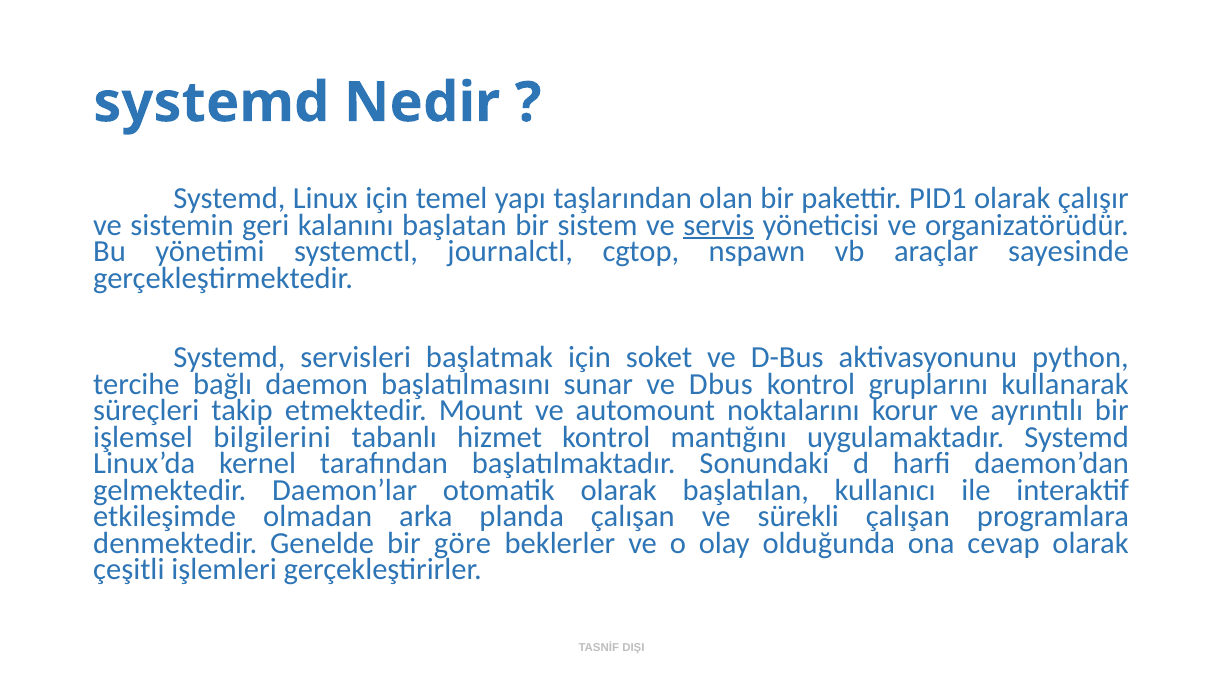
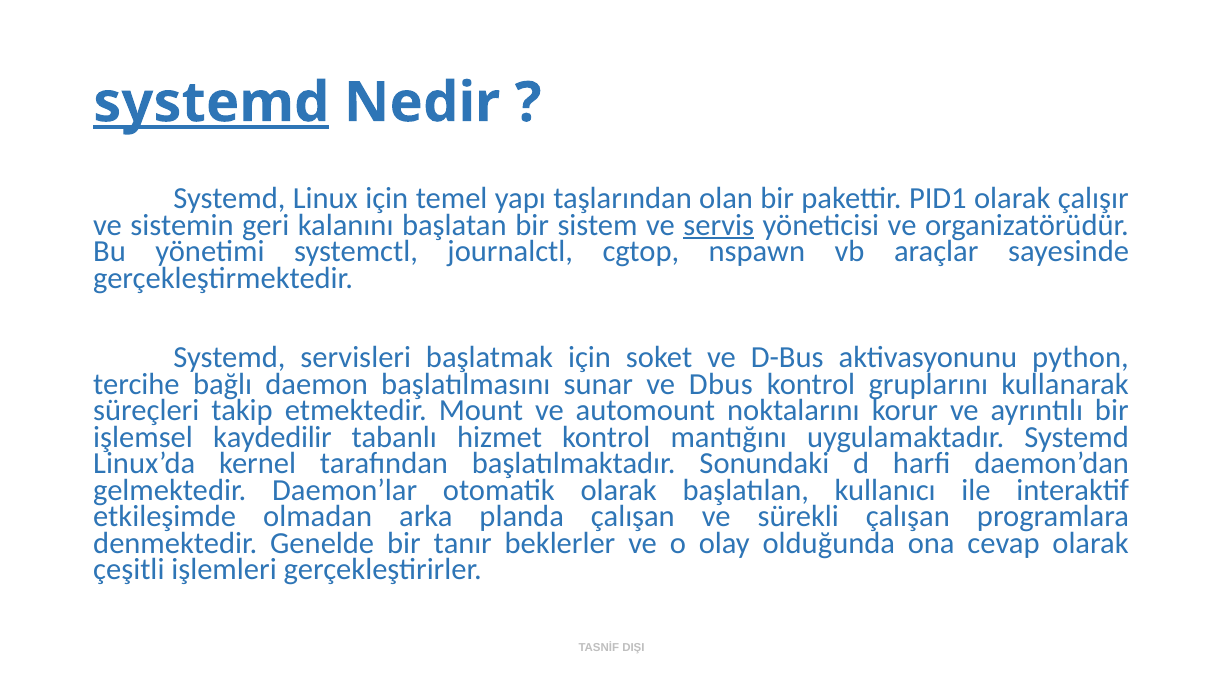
systemd underline: none -> present (211, 103)
bilgilerini: bilgilerini -> kaydedilir (272, 437)
göre: göre -> tanır (463, 543)
